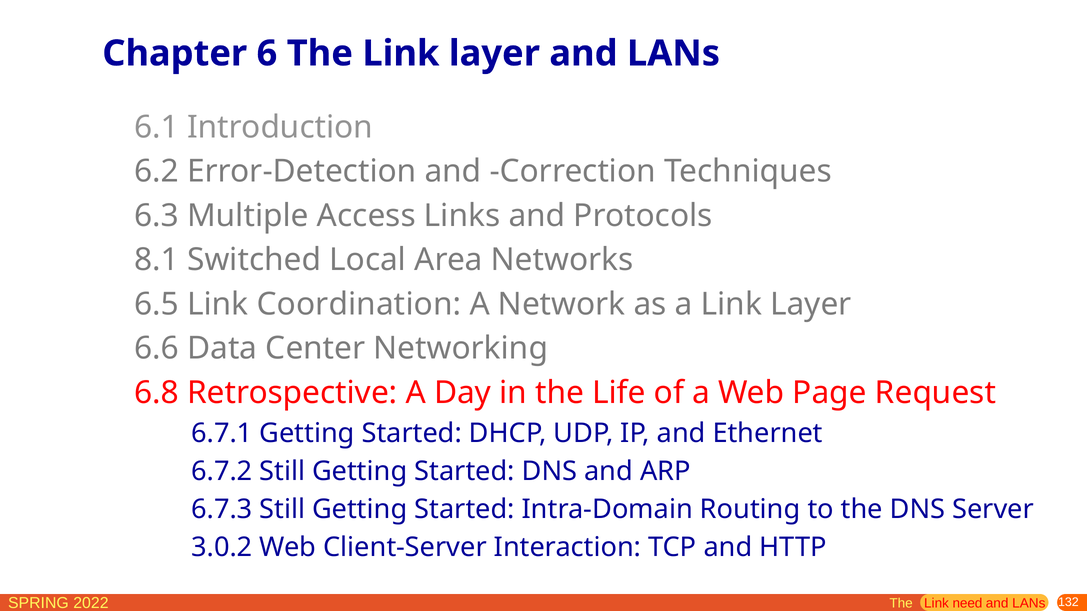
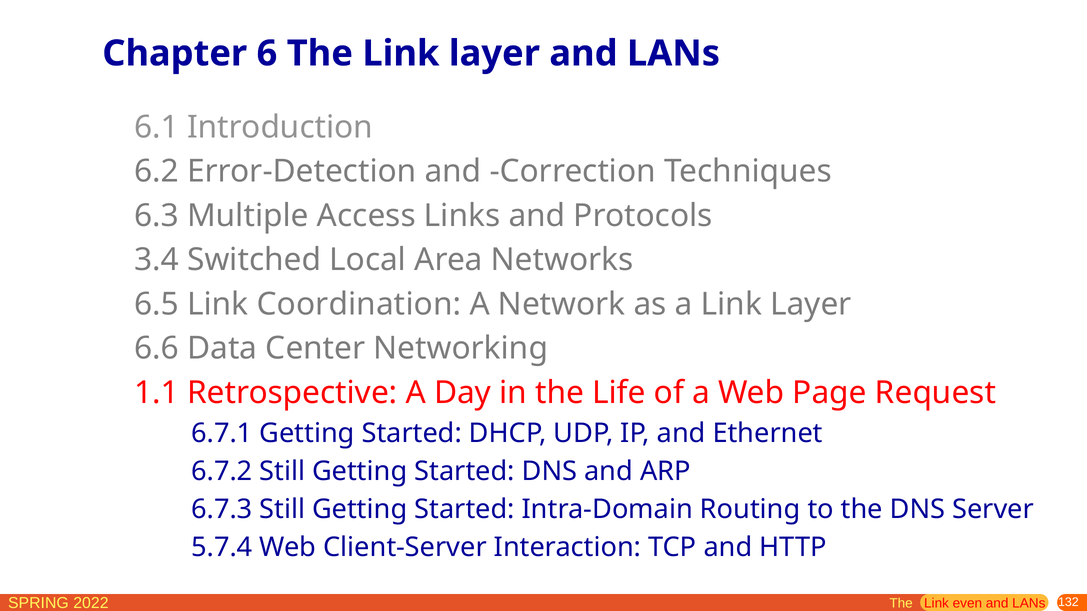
8.1: 8.1 -> 3.4 (157, 260)
6.8: 6.8 -> 1.1 (157, 393)
3.0.2: 3.0.2 -> 5.7.4 (222, 548)
need: need -> even (967, 604)
